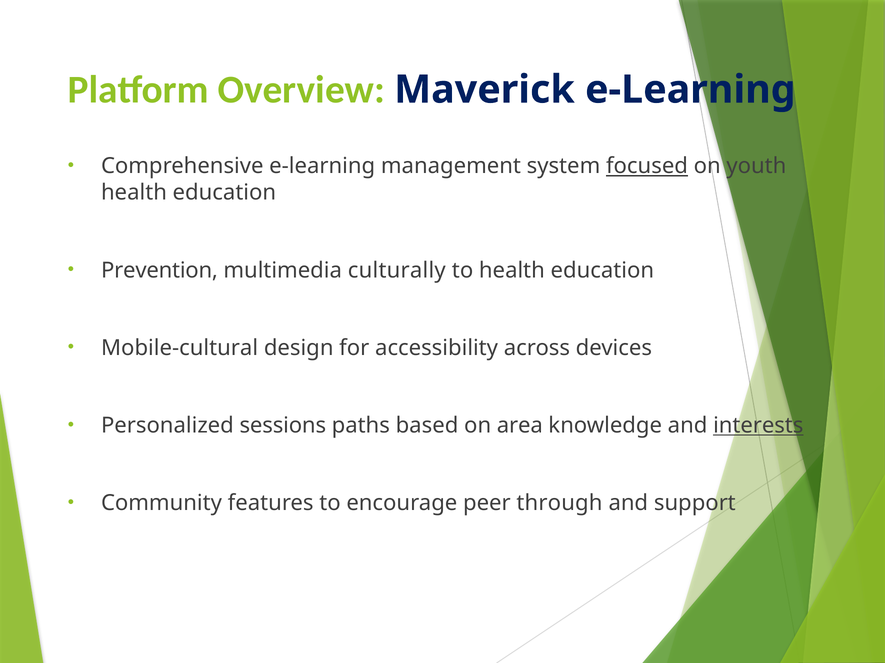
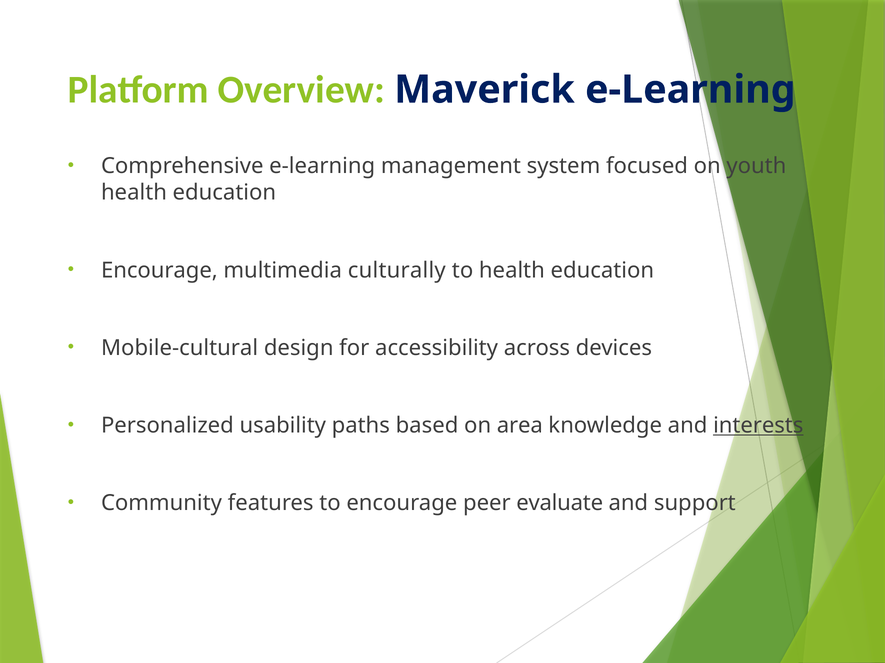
focused underline: present -> none (647, 166)
Prevention: Prevention -> Encourage (159, 271)
sessions: sessions -> usability (283, 426)
through: through -> evaluate (560, 504)
